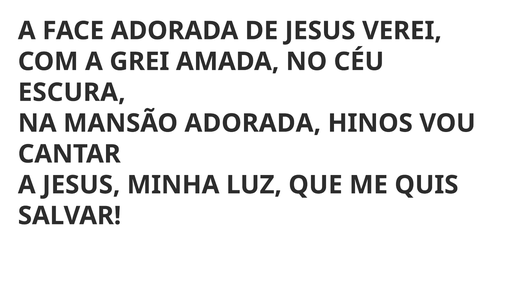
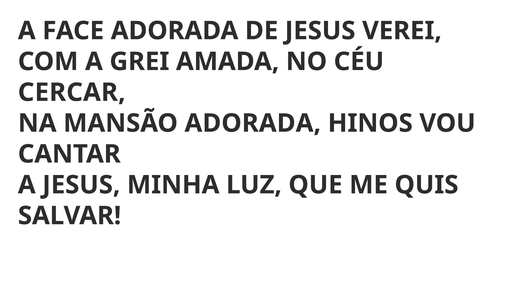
ESCURA: ESCURA -> CERCAR (72, 92)
